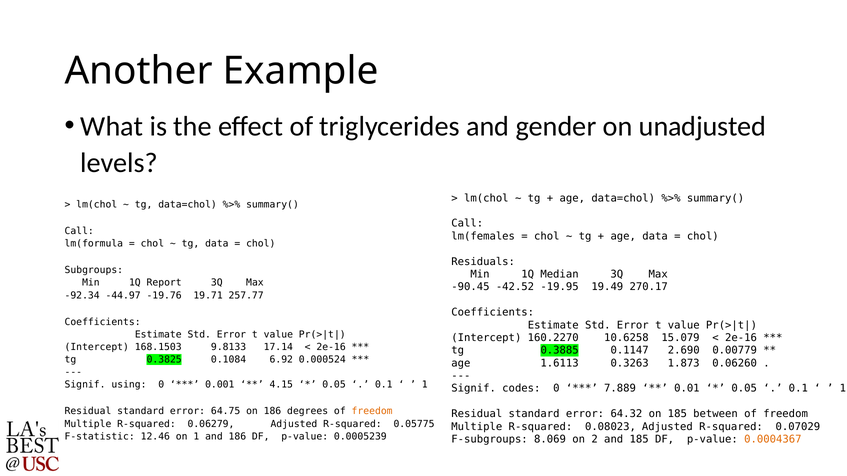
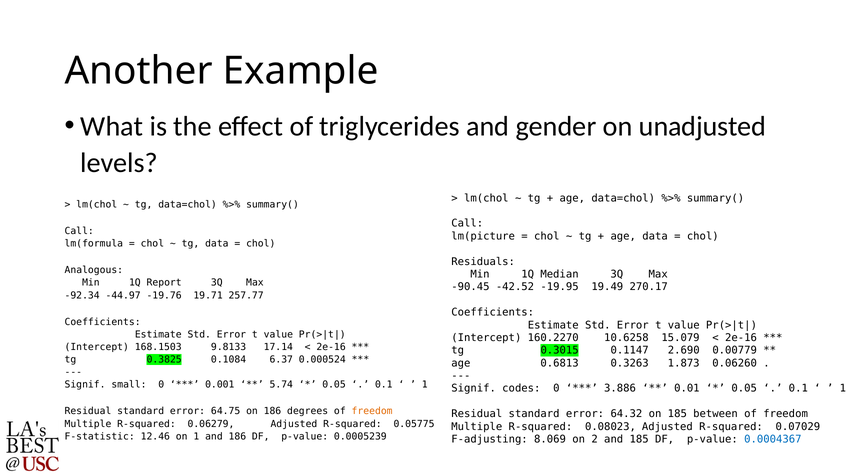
lm(females: lm(females -> lm(picture (483, 236)
Subgroups: Subgroups -> Analogous (94, 270)
0.3885: 0.3885 -> 0.3015 (560, 351)
6.92: 6.92 -> 6.37 (281, 360)
1.6113: 1.6113 -> 0.6813 (560, 363)
using: using -> small (129, 385)
4.15: 4.15 -> 5.74 (281, 385)
7.889: 7.889 -> 3.886 (620, 389)
F-subgroups: F-subgroups -> F-adjusting (490, 440)
0.0004367 colour: orange -> blue (773, 440)
